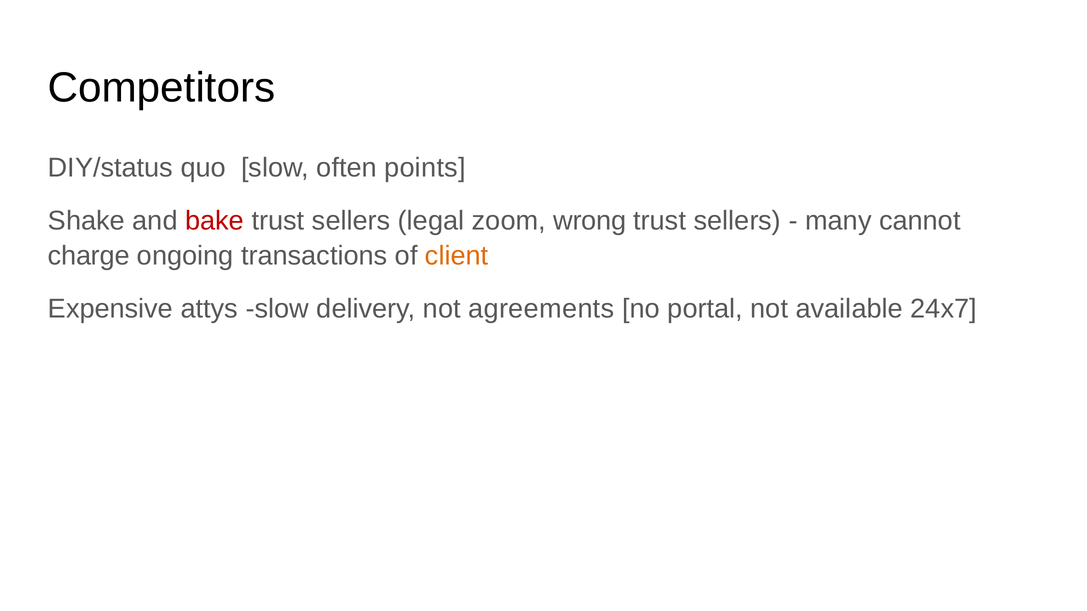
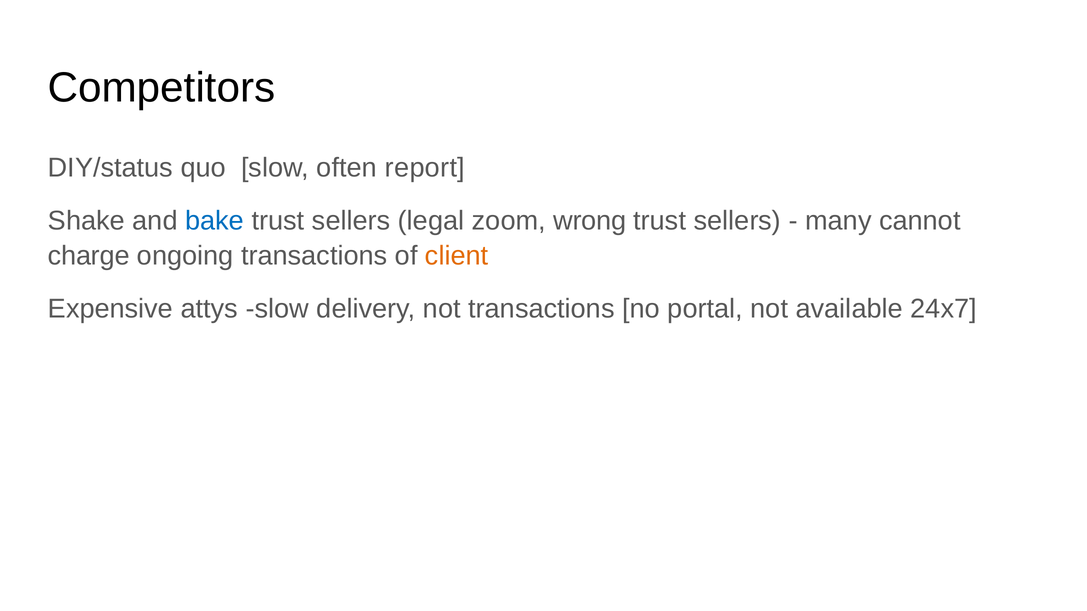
points: points -> report (425, 168)
bake colour: red -> blue (215, 221)
not agreements: agreements -> transactions (541, 309)
